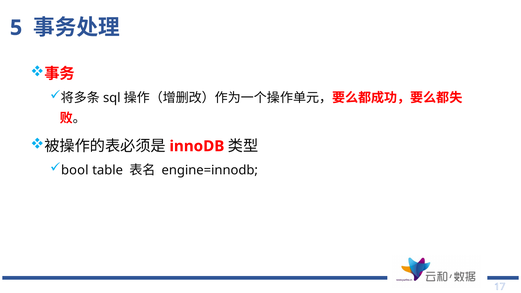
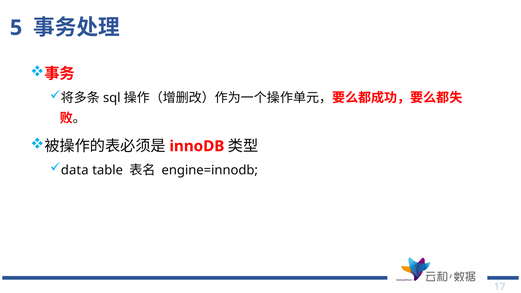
bool: bool -> data (75, 170)
